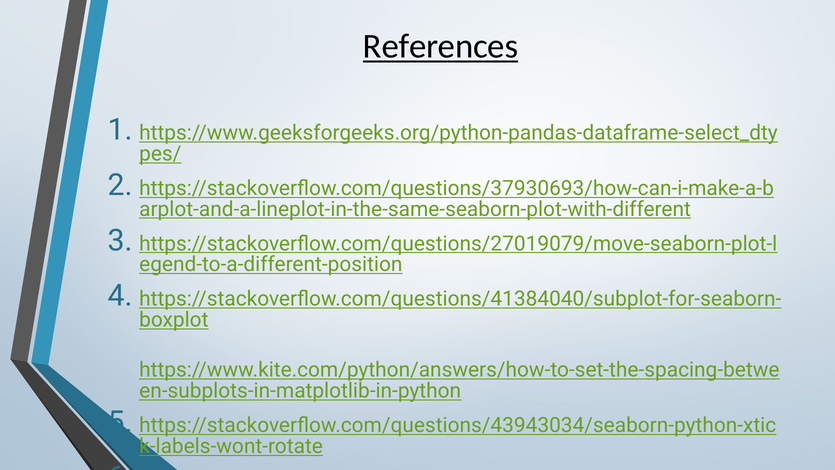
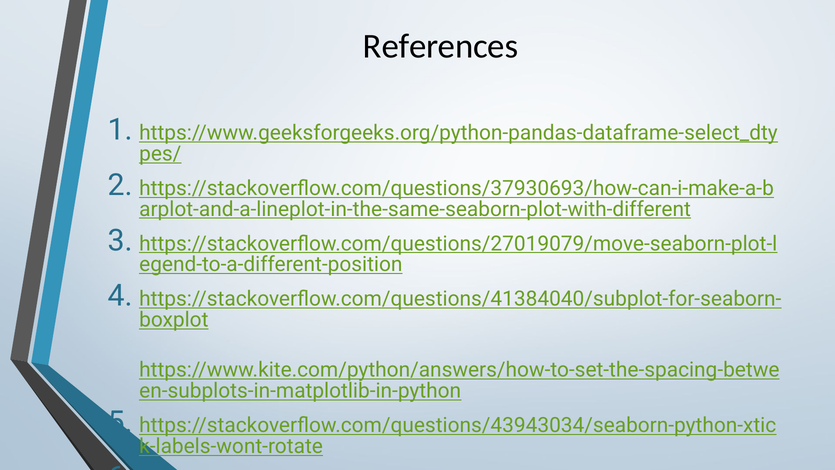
References underline: present -> none (441, 46)
